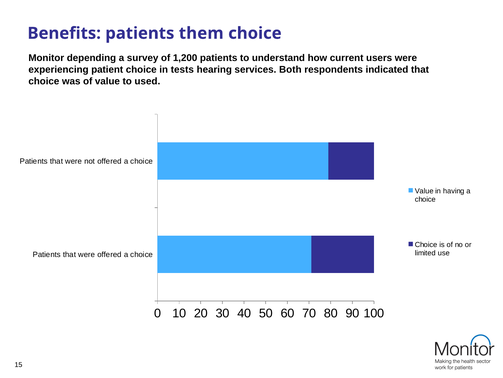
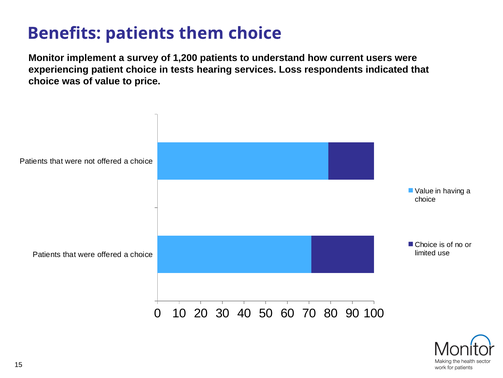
depending: depending -> implement (91, 58)
Both: Both -> Loss (290, 70)
used: used -> price (147, 81)
